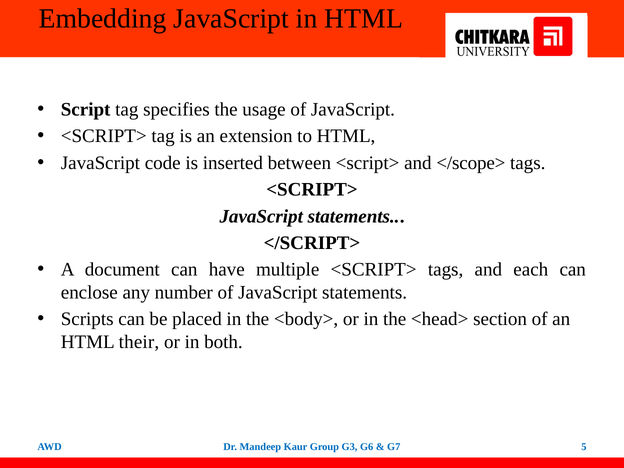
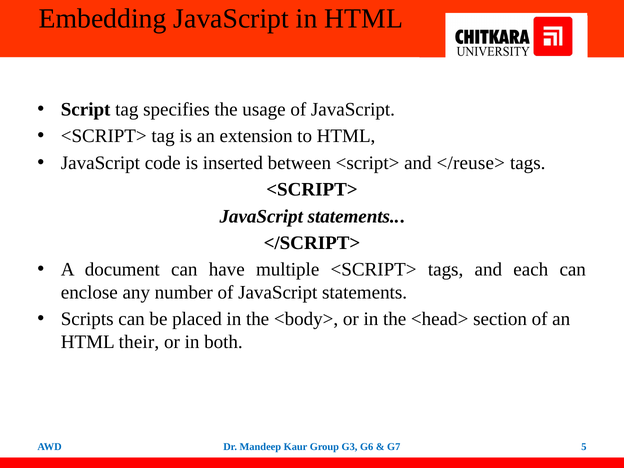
</scope>: </scope> -> </reuse> (471, 163)
